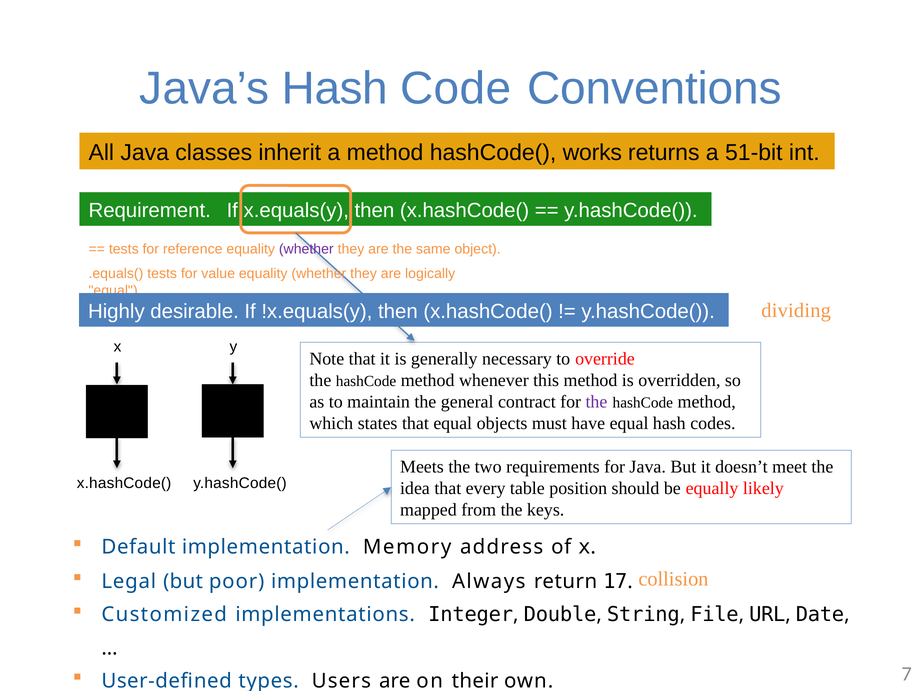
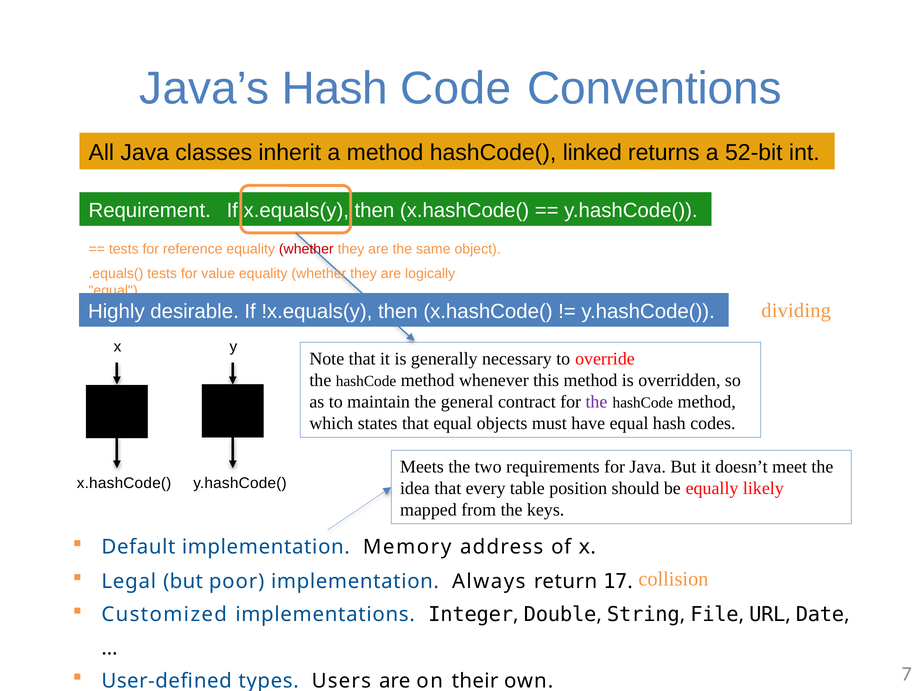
works: works -> linked (592, 153)
51-bit: 51-bit -> 52-bit (754, 153)
whether colour: purple -> red (306, 249)
